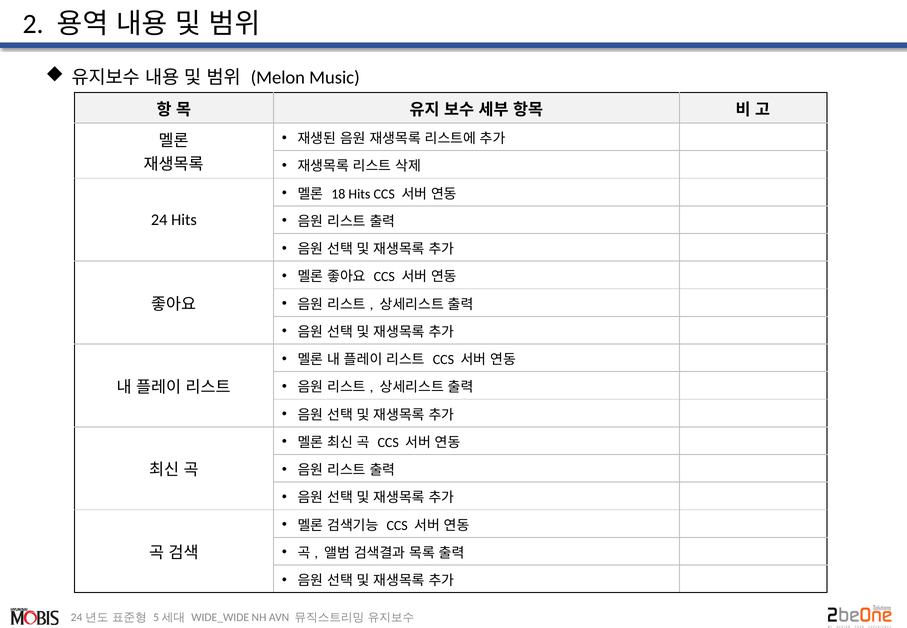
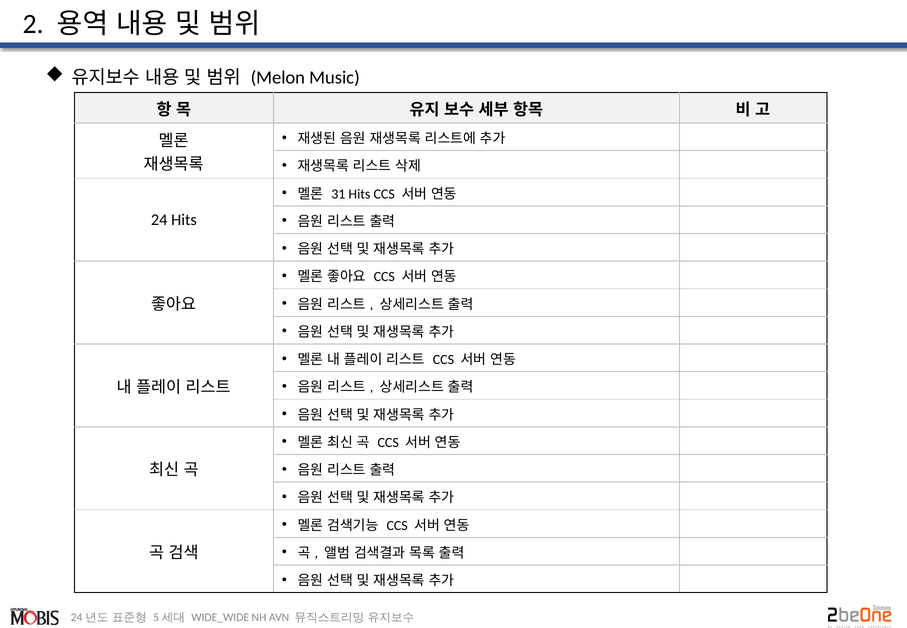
18: 18 -> 31 (338, 194)
